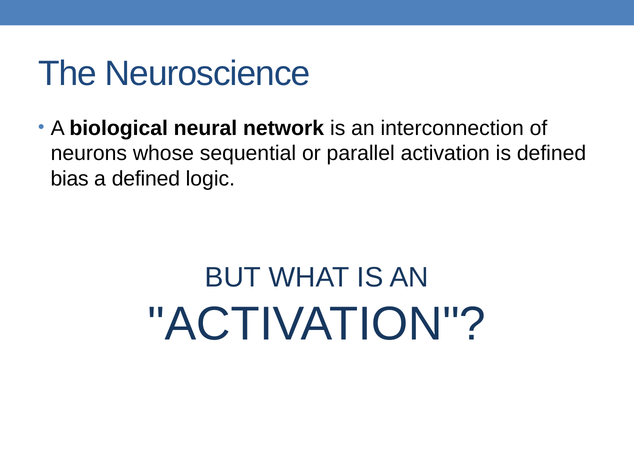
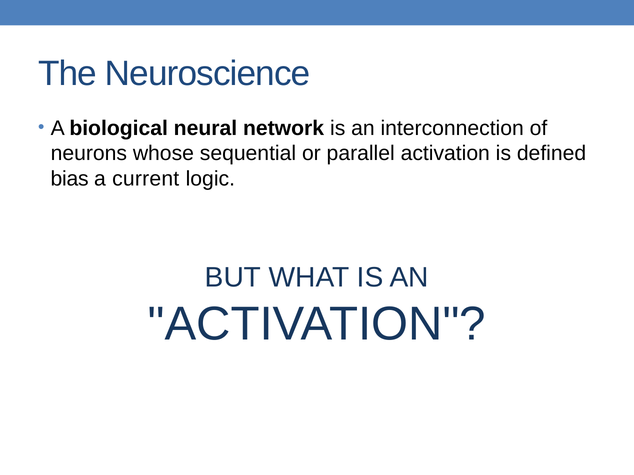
a defined: defined -> current (146, 179)
